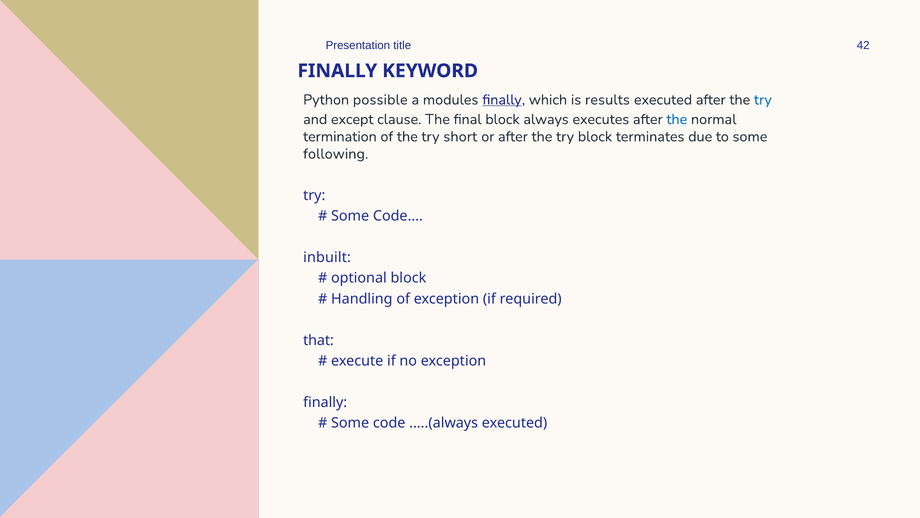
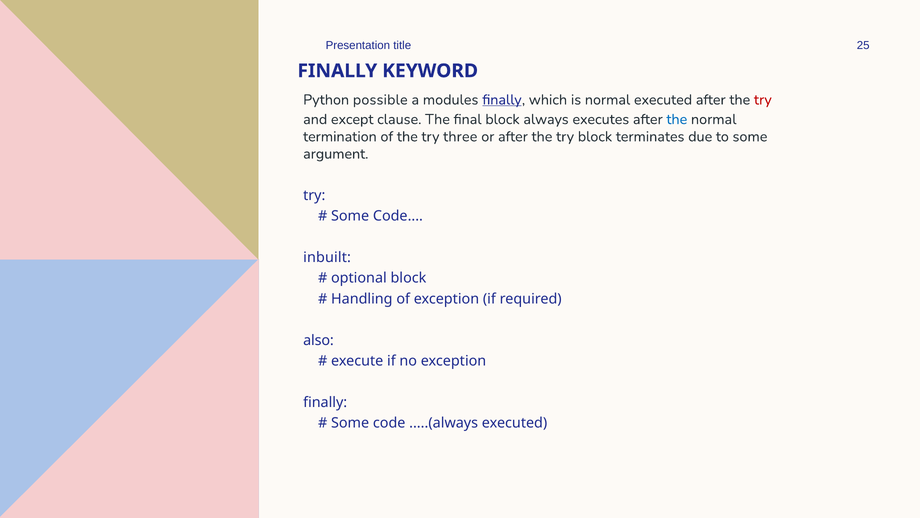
42: 42 -> 25 (863, 46)
is results: results -> normal (608, 100)
try colour: blue -> red (763, 100)
short: short -> three (460, 136)
following: following -> argument (336, 154)
that: that -> also (318, 340)
